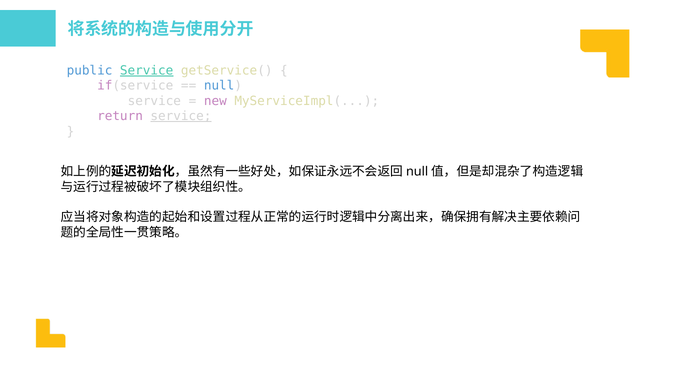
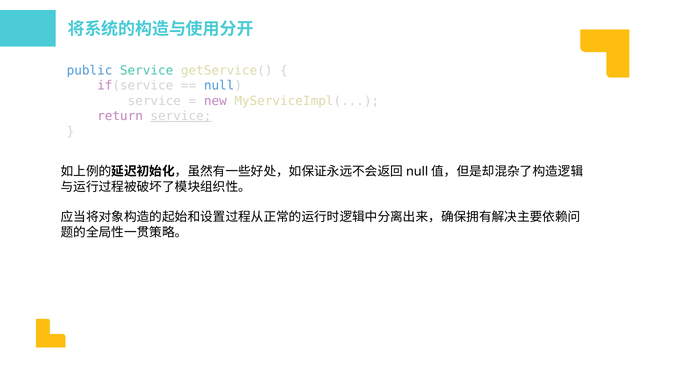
Service underline: present -> none (147, 71)
